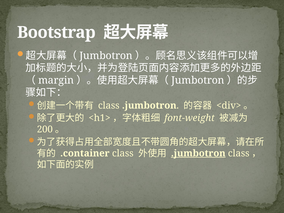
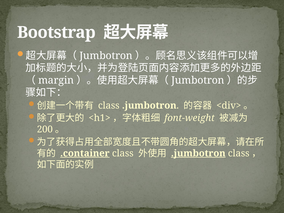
.container underline: none -> present (85, 153)
